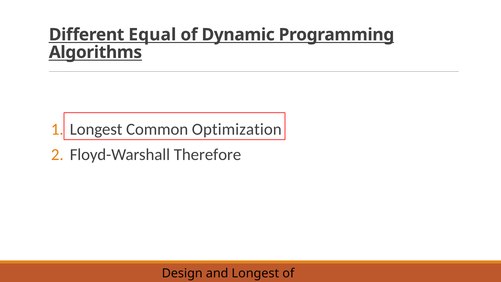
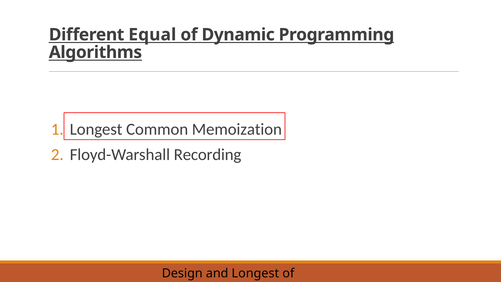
Optimization: Optimization -> Memoization (237, 129)
Therefore: Therefore -> Recording (208, 155)
